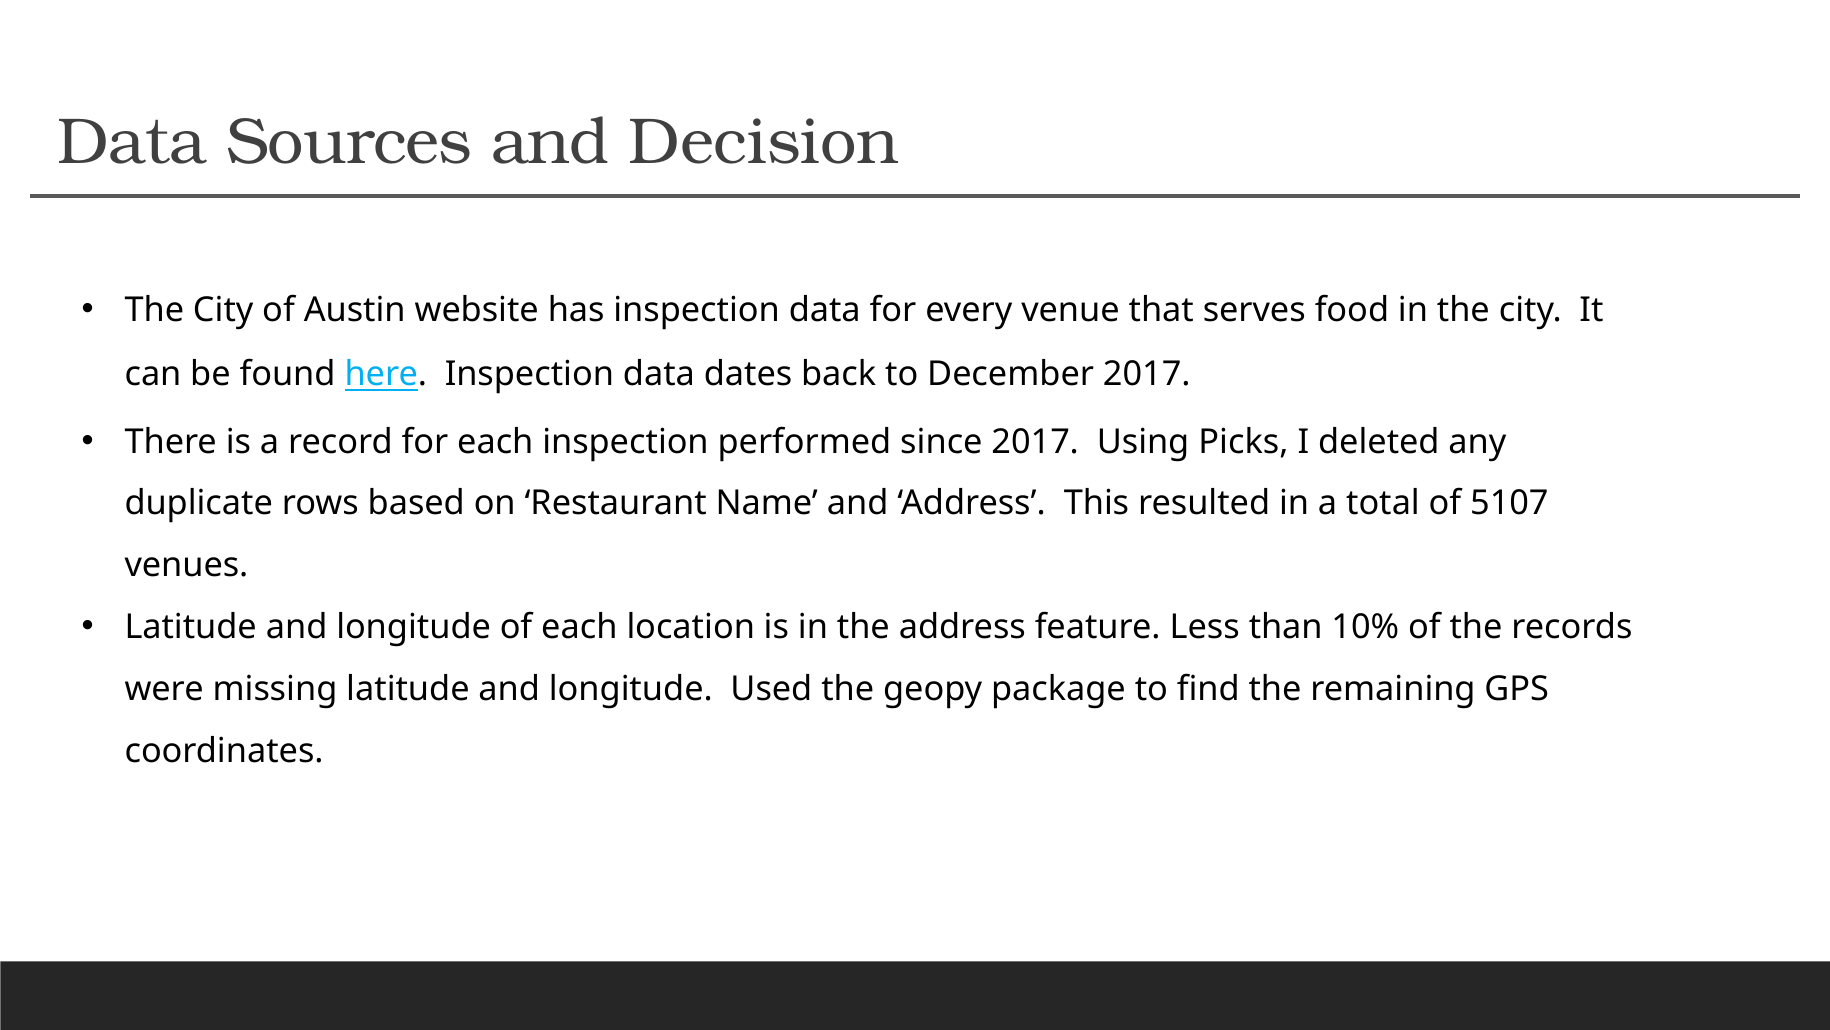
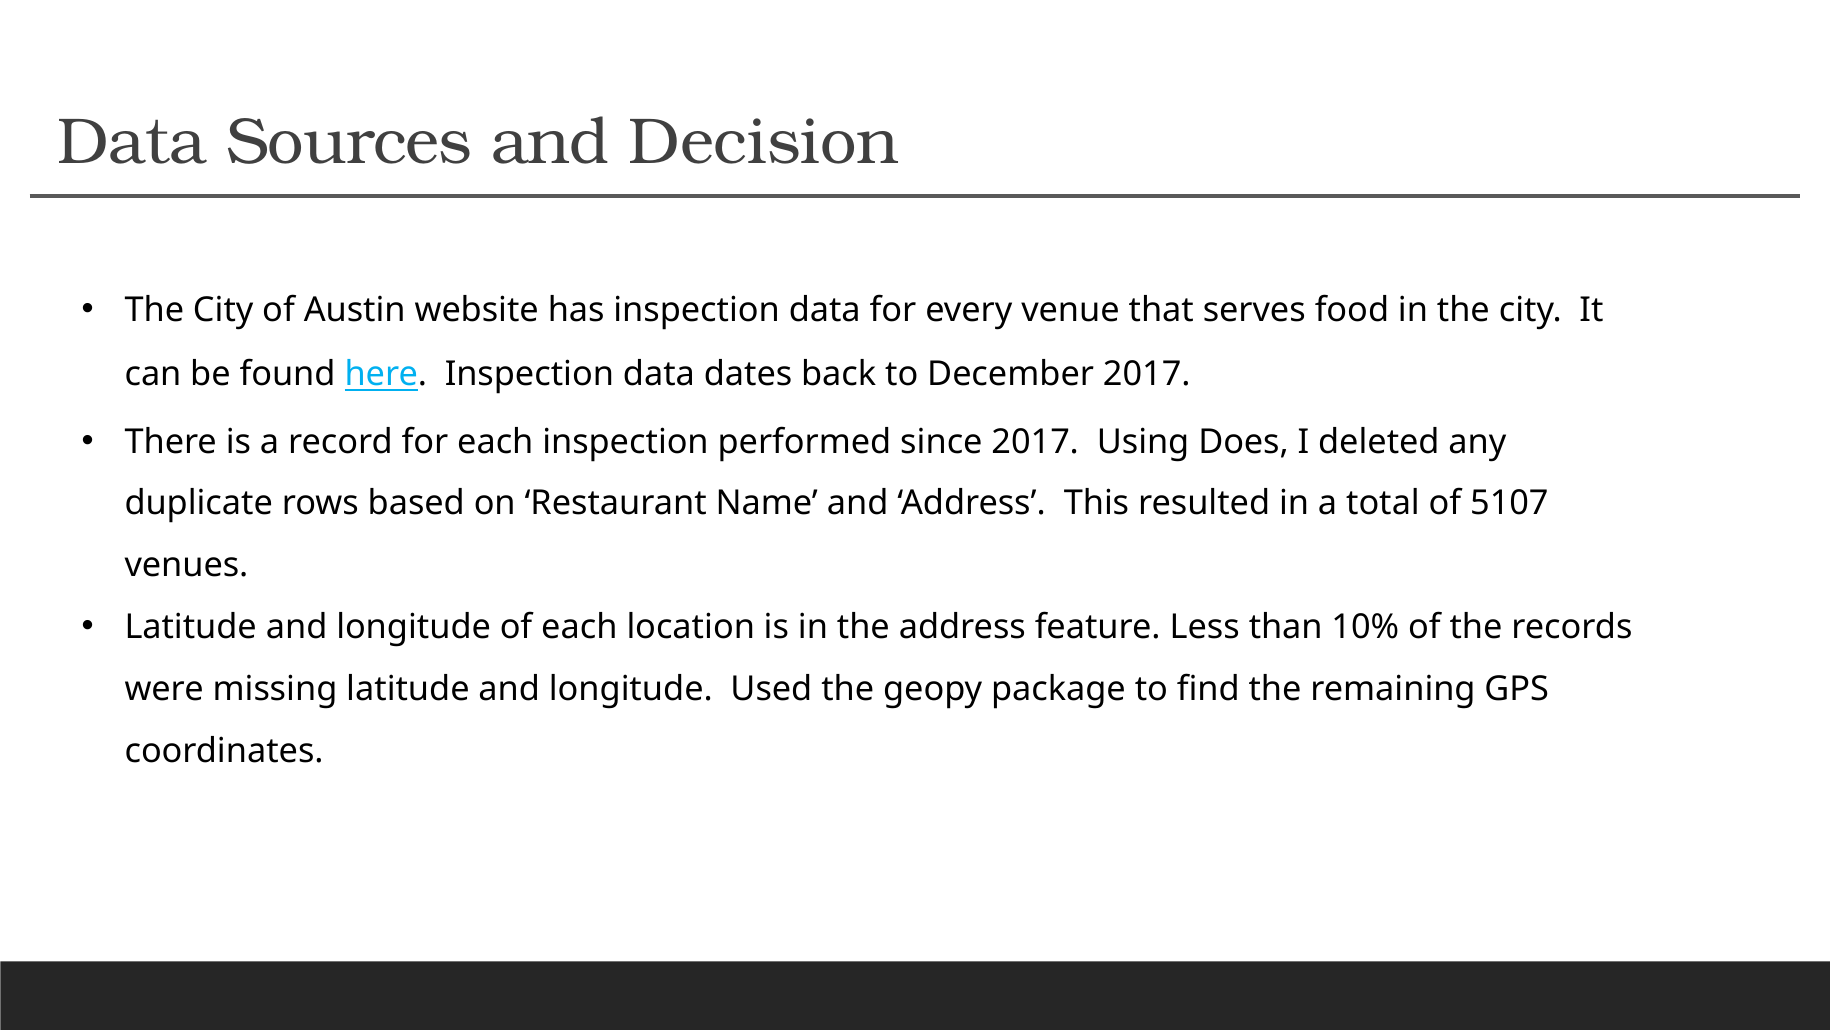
Picks: Picks -> Does (1244, 442)
